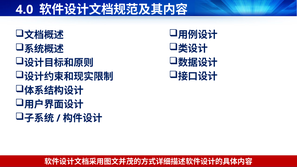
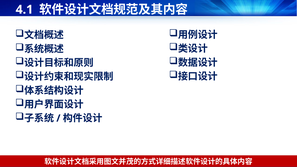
4.0: 4.0 -> 4.1 (24, 10)
